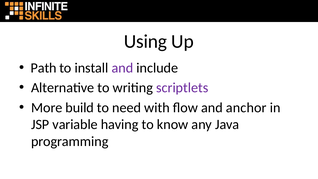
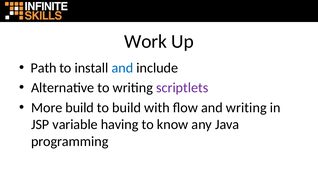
Using: Using -> Work (145, 41)
and colour: purple -> blue (122, 68)
to need: need -> build (127, 108)
and anchor: anchor -> writing (246, 108)
